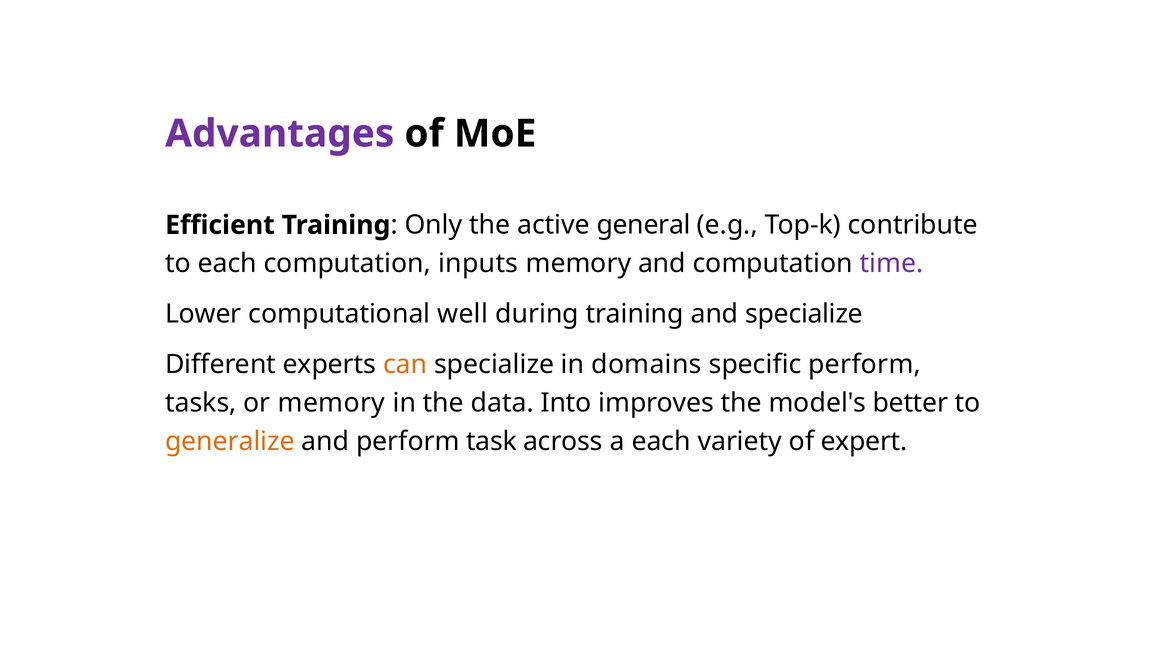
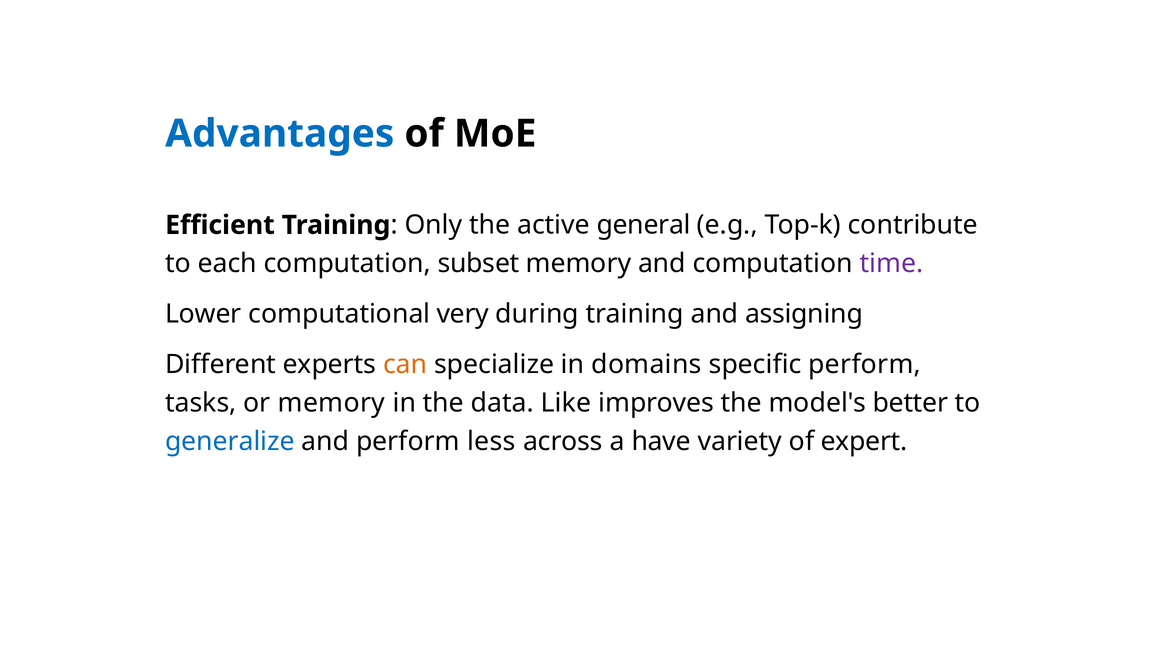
Advantages colour: purple -> blue (280, 134)
inputs: inputs -> subset (479, 263)
well: well -> very (463, 314)
and specialize: specialize -> assigning (804, 314)
Into: Into -> Like (566, 403)
generalize colour: orange -> blue (230, 441)
task: task -> less (491, 441)
a each: each -> have (661, 441)
